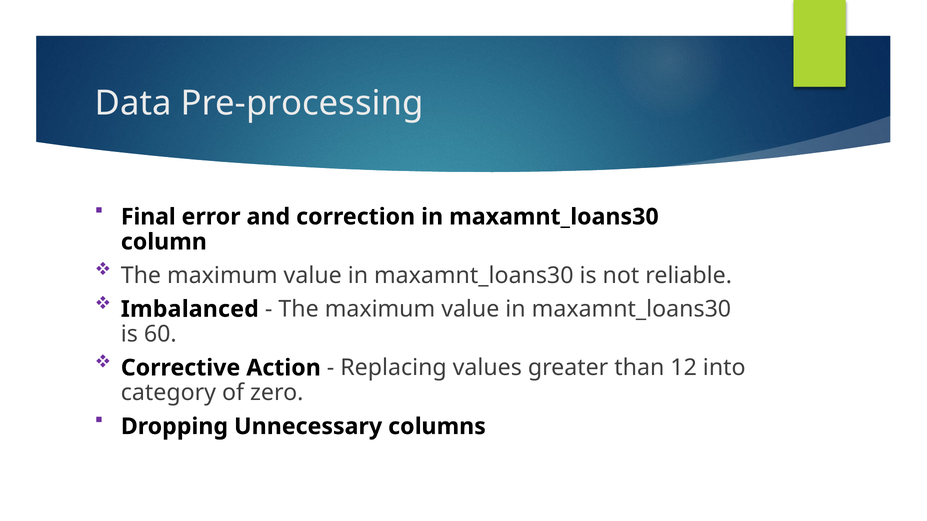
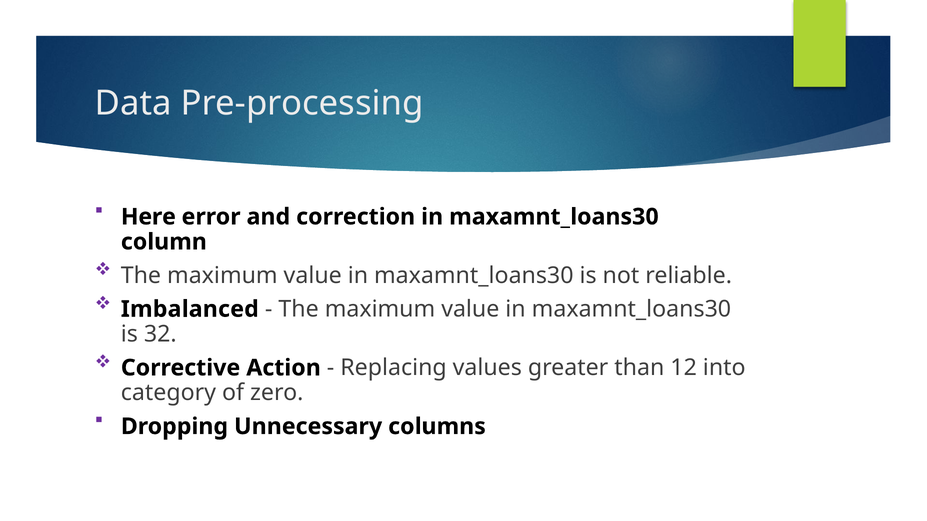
Final: Final -> Here (148, 217)
60: 60 -> 32 (160, 334)
